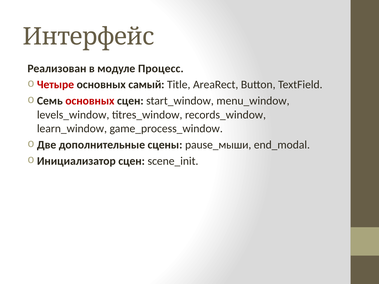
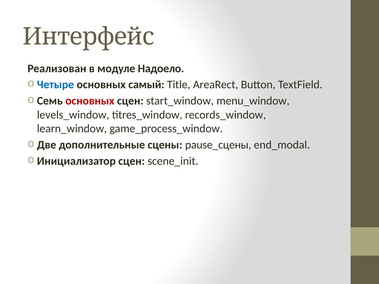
Процесс: Процесс -> Надоело (161, 69)
Четыре colour: red -> blue (56, 85)
pause_мыши: pause_мыши -> pause_сцены (218, 145)
